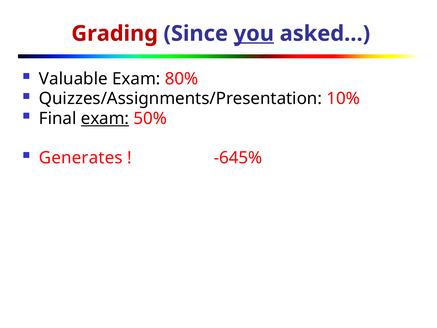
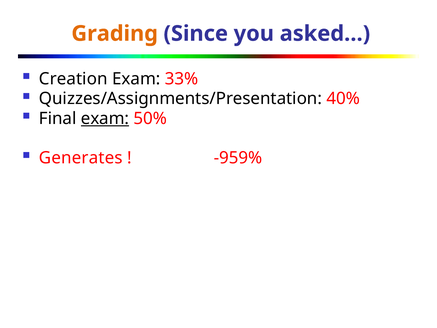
Grading colour: red -> orange (115, 34)
you underline: present -> none (254, 34)
Valuable: Valuable -> Creation (73, 79)
80%: 80% -> 33% (182, 79)
10%: 10% -> 40% (343, 99)
-645%: -645% -> -959% (238, 158)
